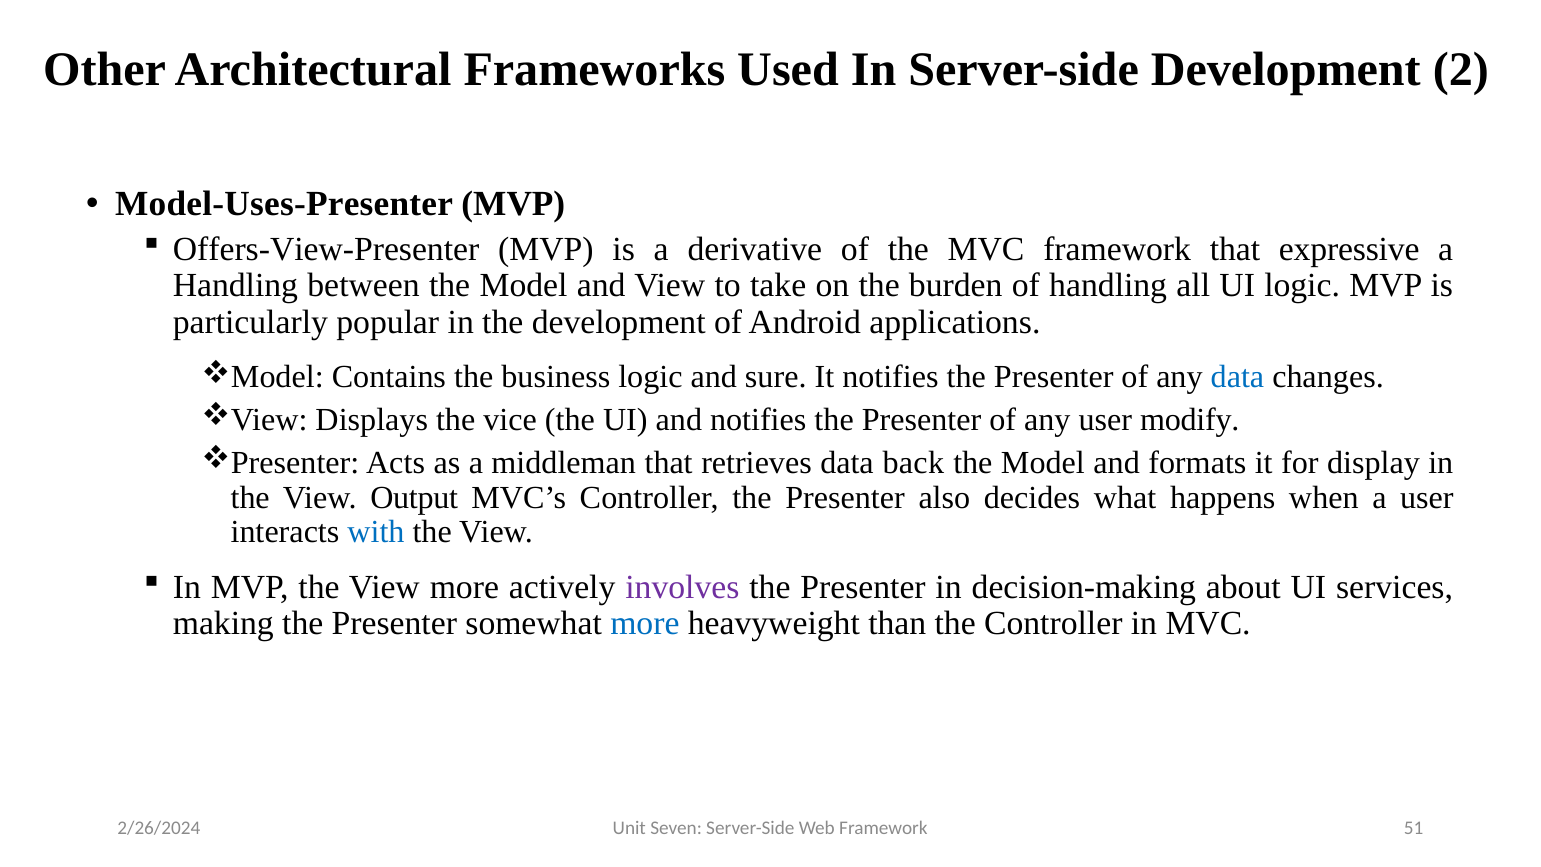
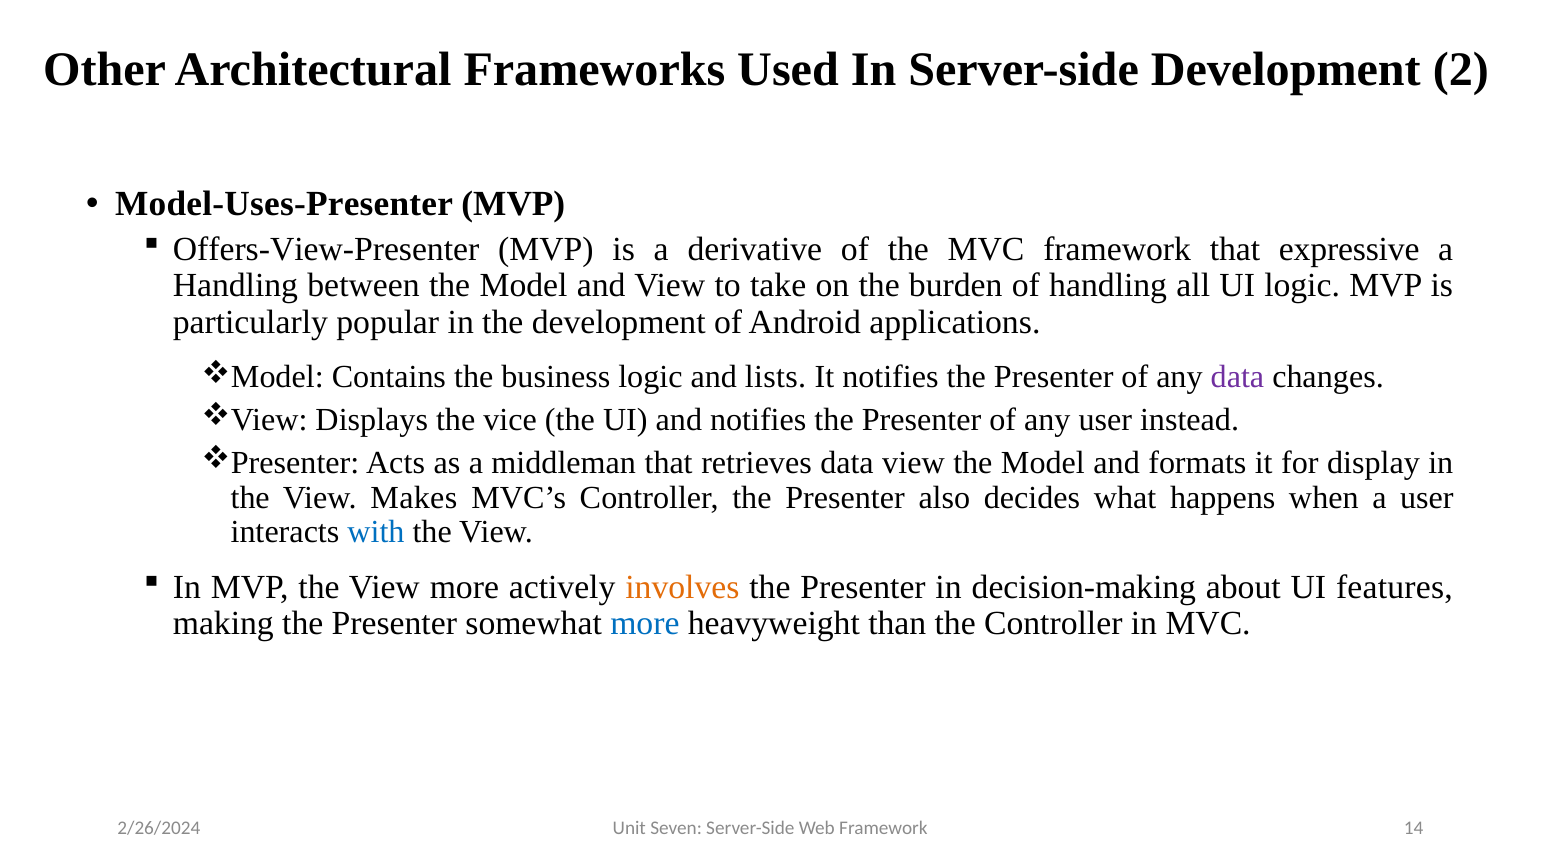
sure: sure -> lists (776, 377)
data colour: blue -> purple (1237, 377)
modify: modify -> instead (1190, 420)
data back: back -> view (913, 463)
Output: Output -> Makes (414, 497)
involves colour: purple -> orange (682, 587)
services: services -> features (1394, 587)
51: 51 -> 14 (1414, 828)
